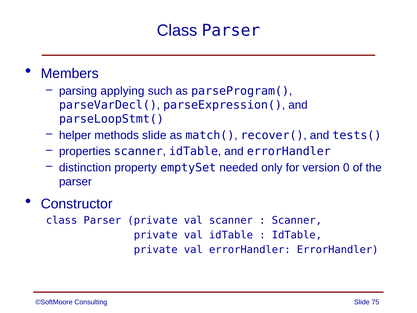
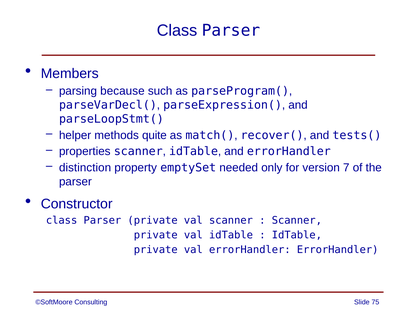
applying: applying -> because (122, 91)
methods slide: slide -> quite (154, 135)
0: 0 -> 7 (346, 168)
